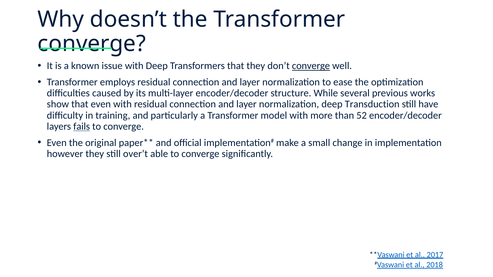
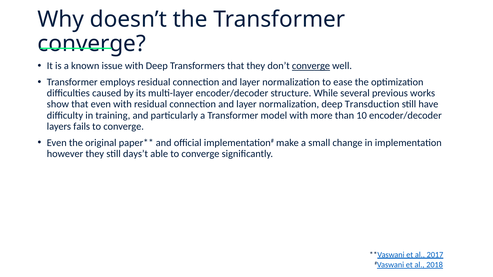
52: 52 -> 10 (362, 115)
fails underline: present -> none (82, 127)
over’t: over’t -> days’t (136, 154)
